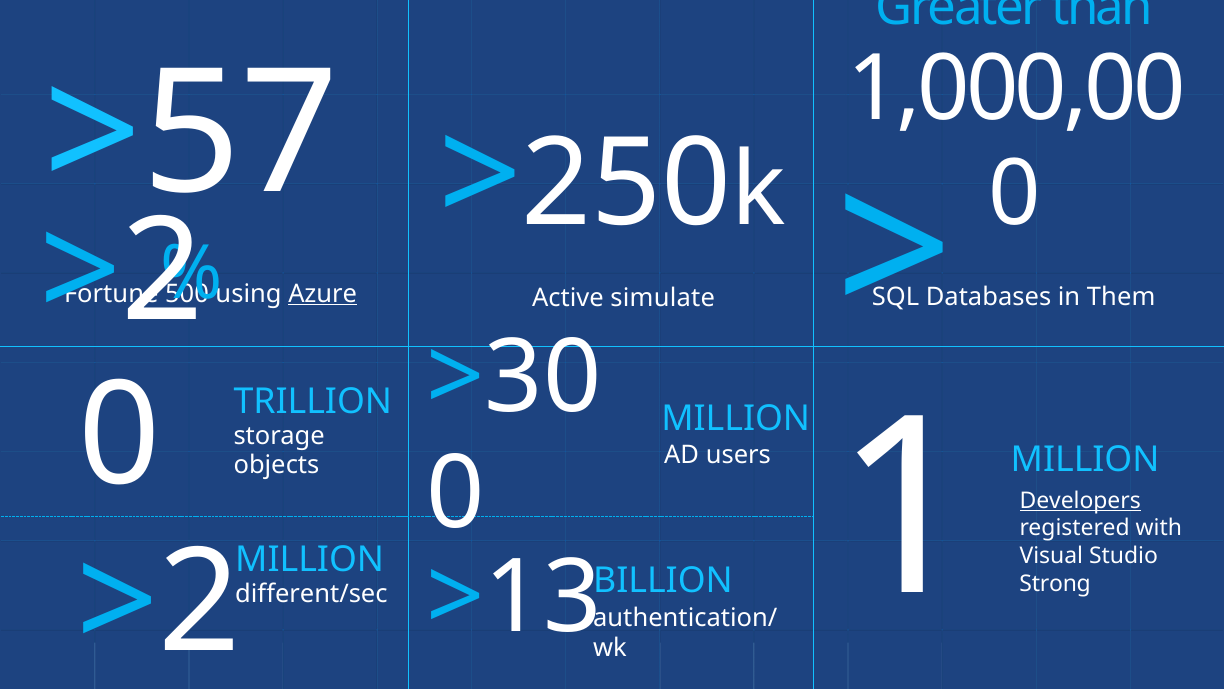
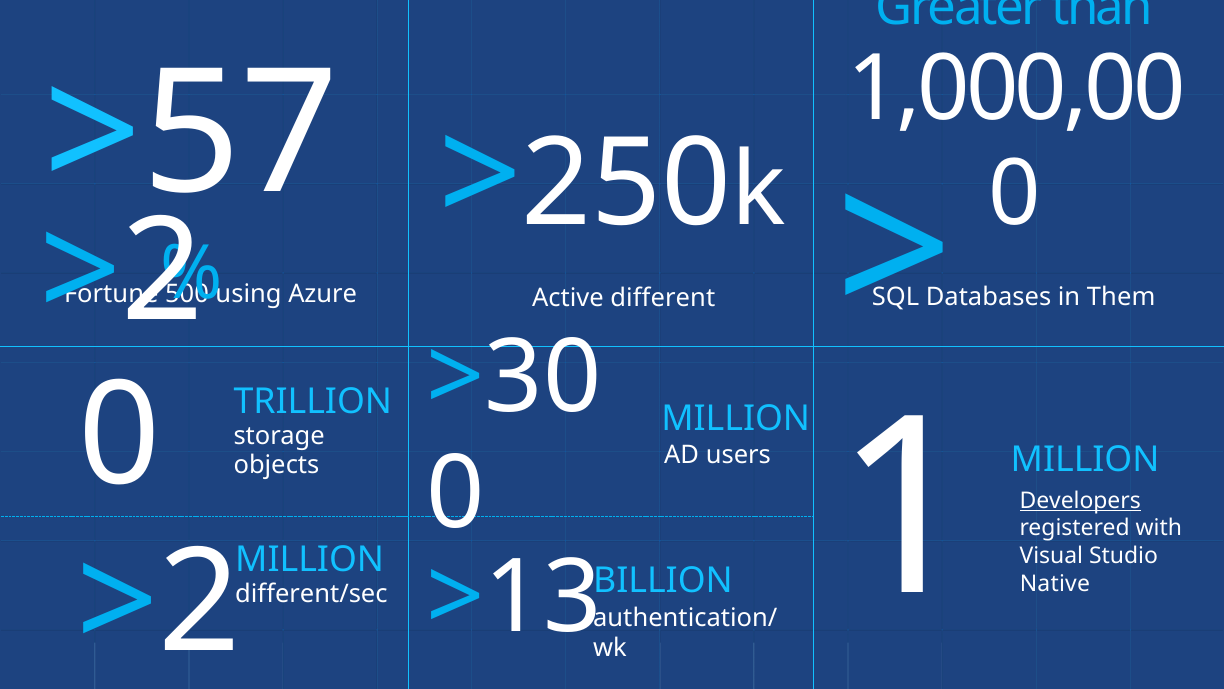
Azure underline: present -> none (323, 293)
simulate: simulate -> different (663, 298)
Strong: Strong -> Native (1055, 583)
